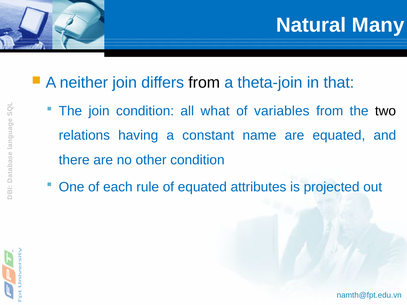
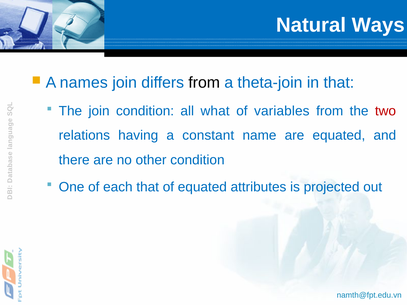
Many: Many -> Ways (378, 25)
neither: neither -> names (84, 83)
two colour: black -> red (385, 111)
each rule: rule -> that (148, 187)
